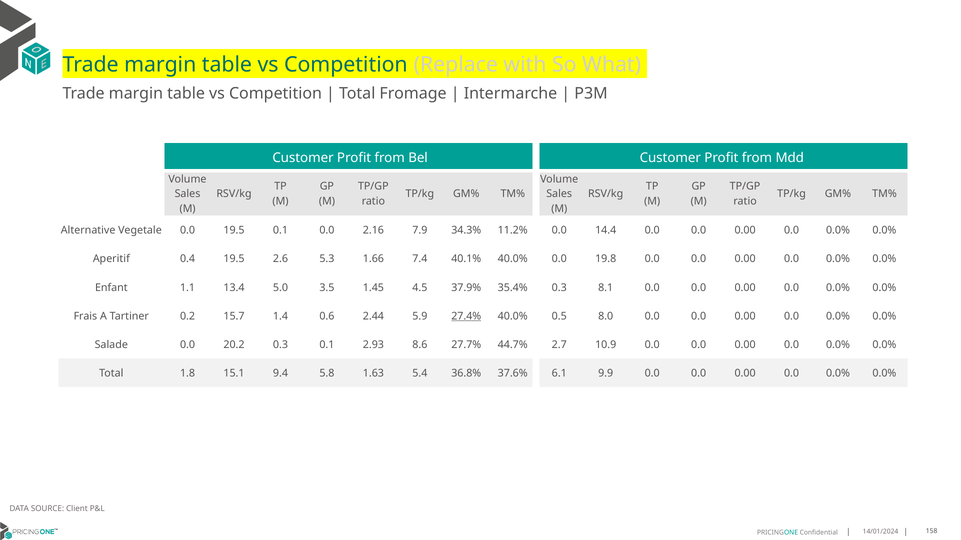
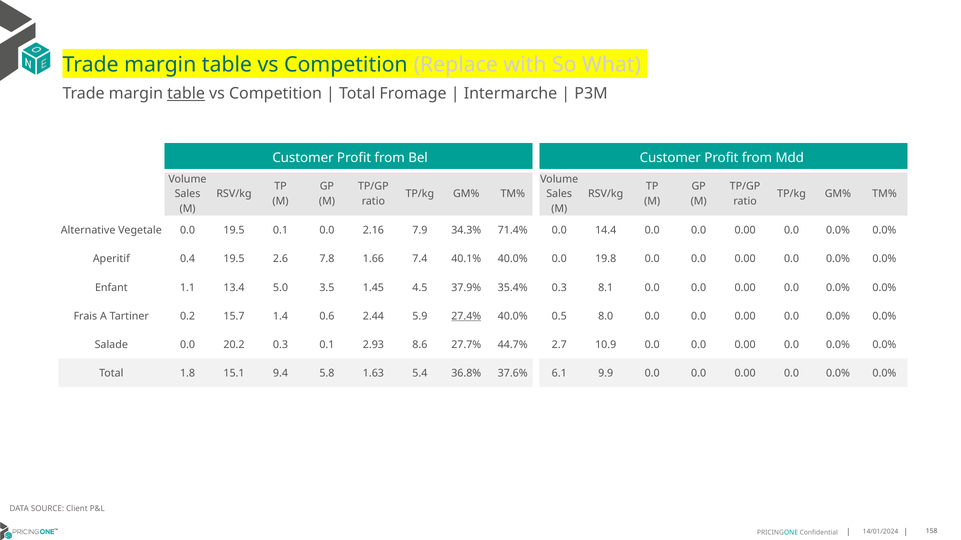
table underline: none -> present (186, 94)
11.2%: 11.2% -> 71.4% (513, 231)
5.3: 5.3 -> 7.8 (327, 259)
